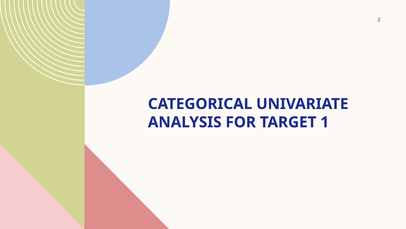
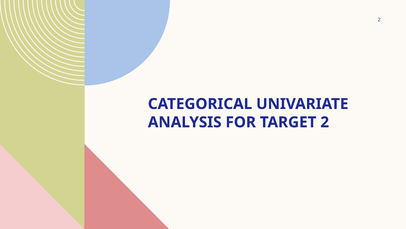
TARGET 1: 1 -> 2 (325, 122)
